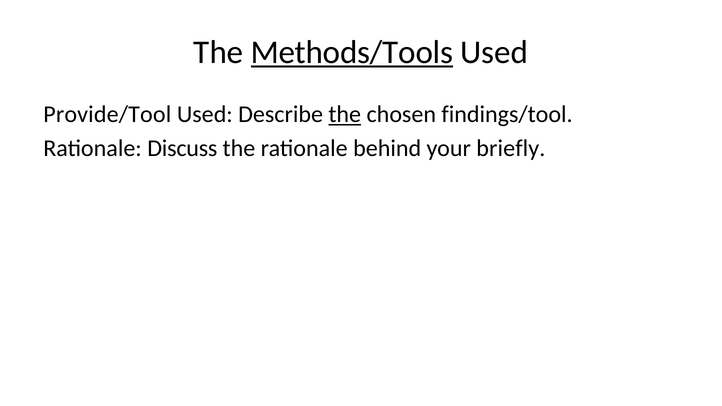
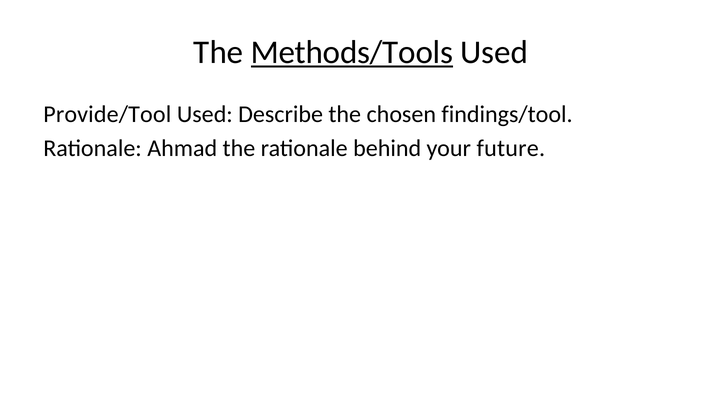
the underline: present -> none (345, 115)
Discuss: Discuss -> Ahmad (182, 148)
briefly: briefly -> future (511, 148)
